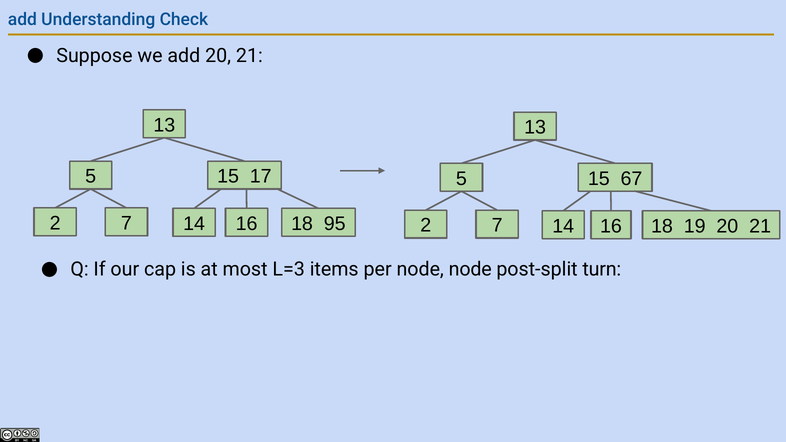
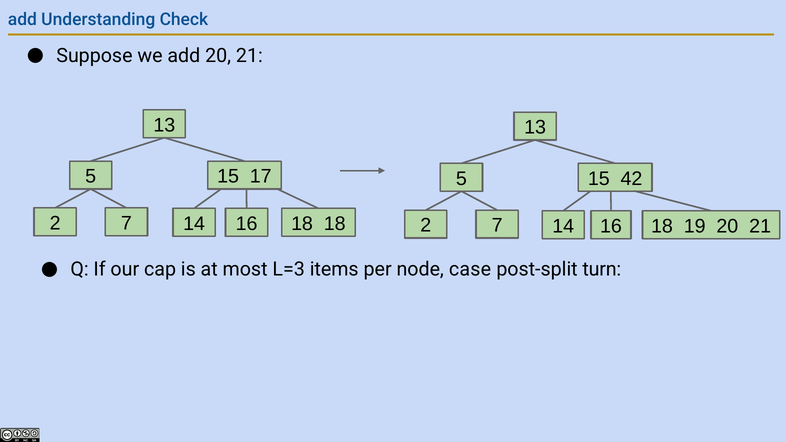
67: 67 -> 42 (632, 179)
18 95: 95 -> 18 (335, 224)
node node: node -> case (470, 269)
